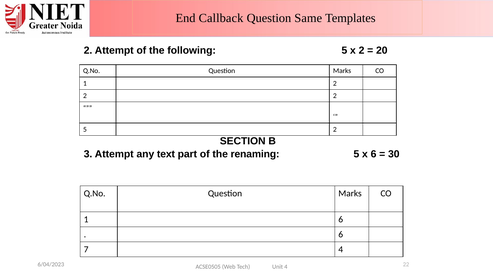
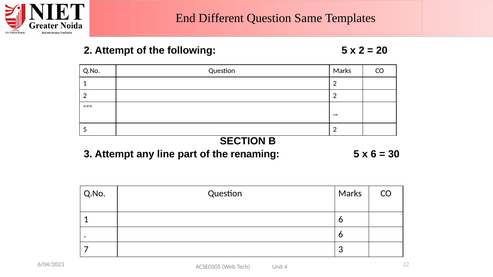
Callback: Callback -> Different (221, 18)
text: text -> line (166, 154)
7 4: 4 -> 3 (341, 250)
